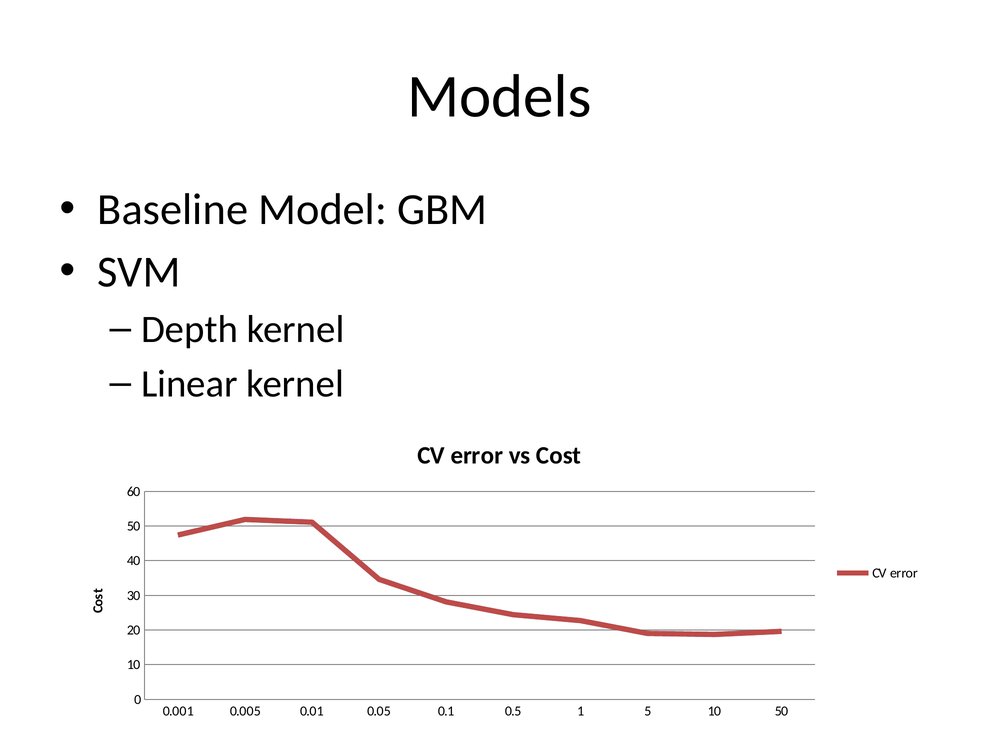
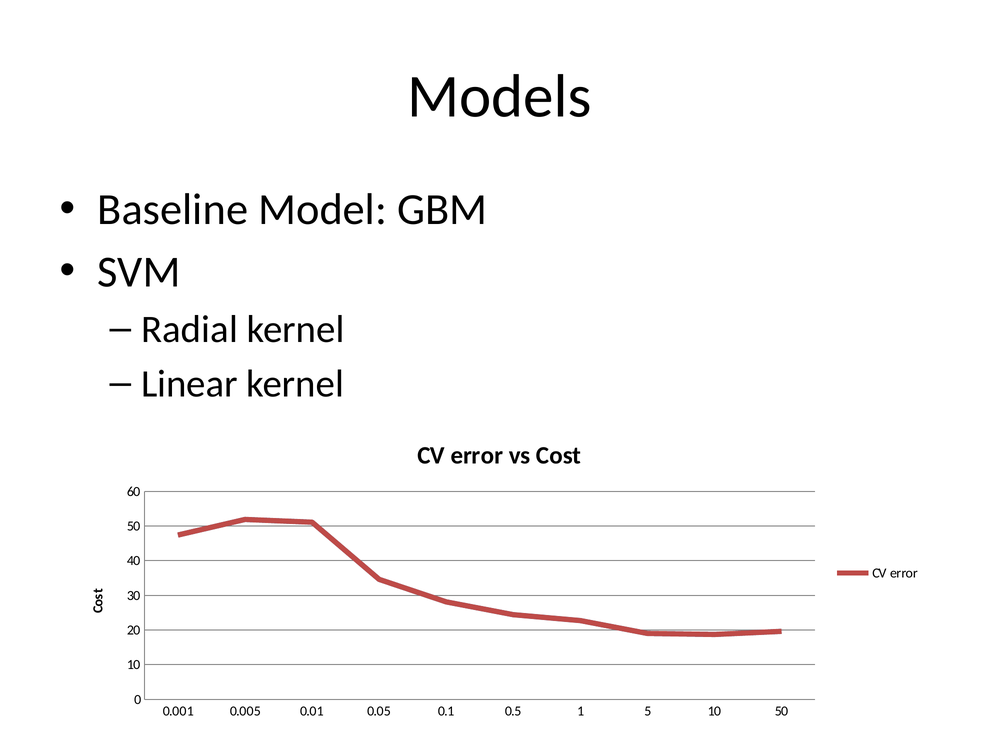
Depth: Depth -> Radial (190, 329)
